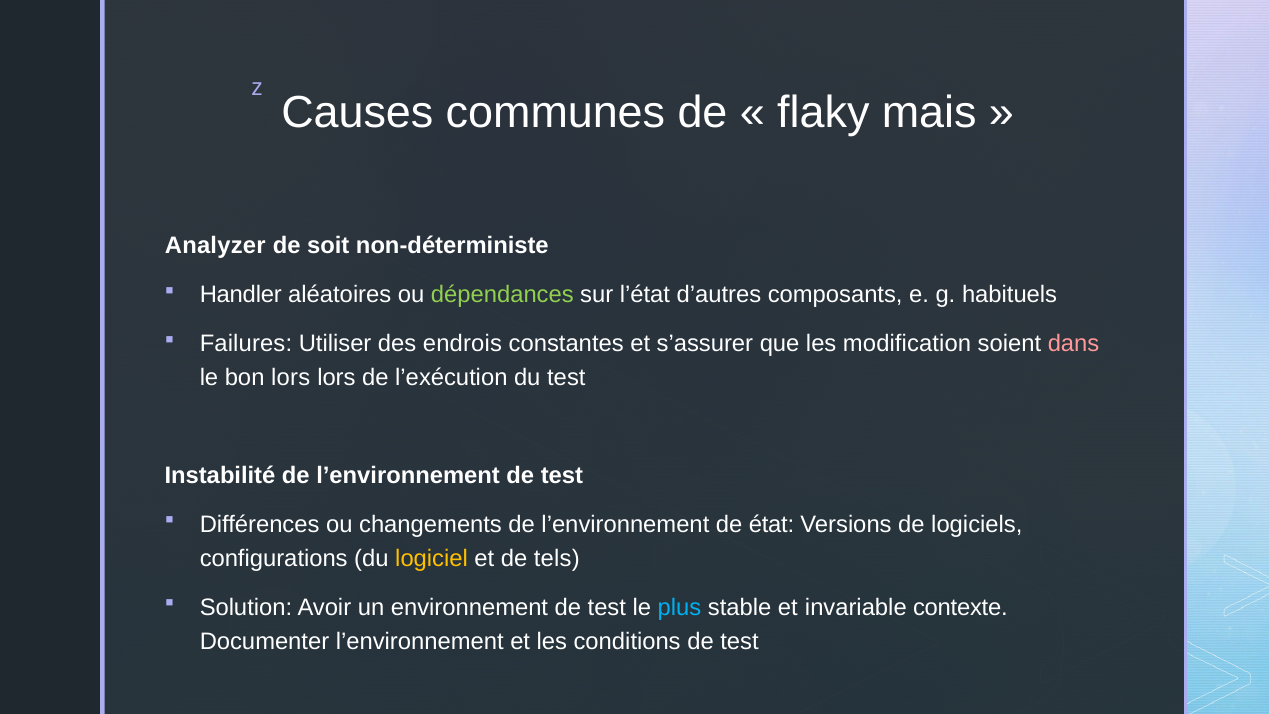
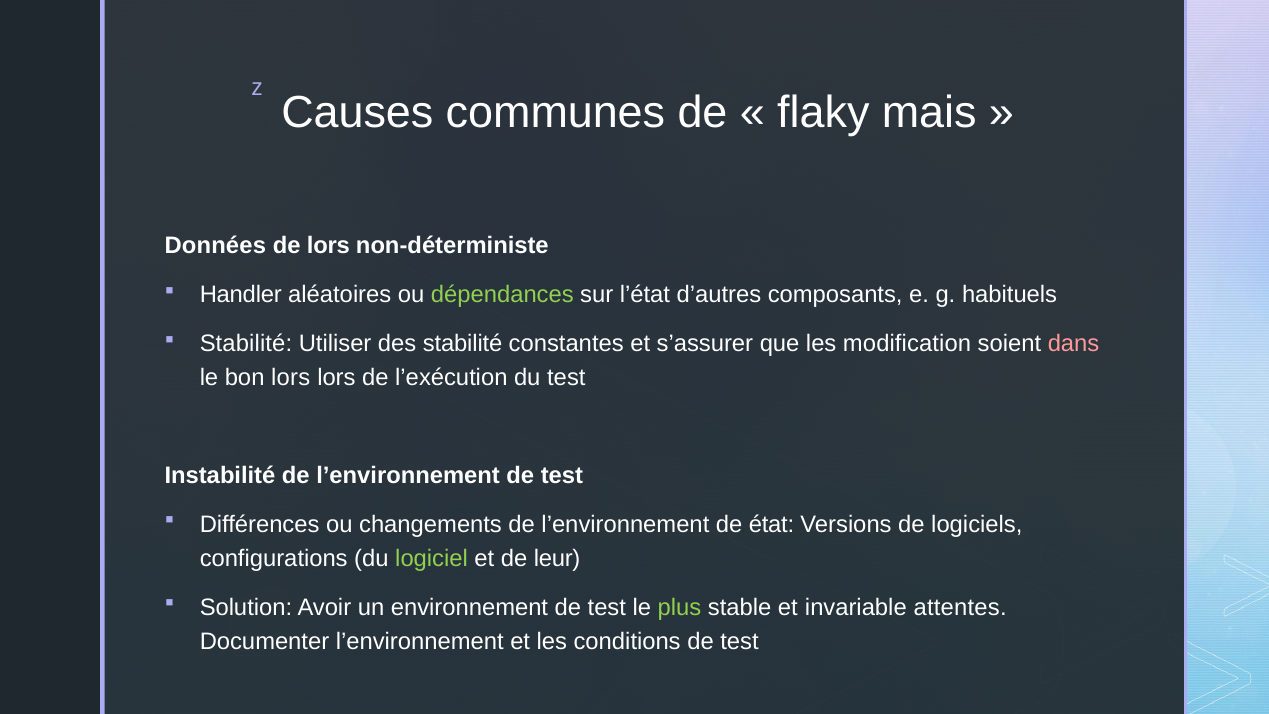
Analyzer: Analyzer -> Données (215, 246)
de soit: soit -> lors (328, 246)
Failures: Failures -> Stabilité (246, 344)
des endrois: endrois -> stabilité (463, 344)
logiciel colour: yellow -> light green (432, 558)
tels: tels -> leur (557, 558)
plus colour: light blue -> light green (679, 607)
contexte: contexte -> attentes (960, 607)
